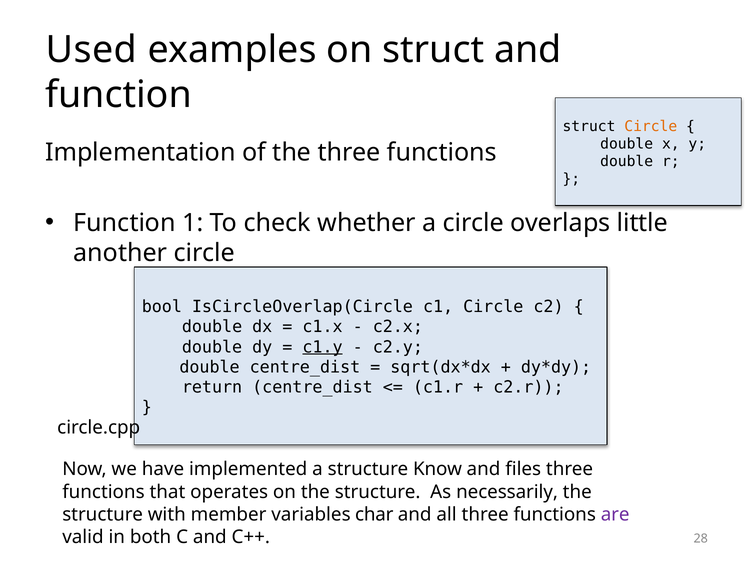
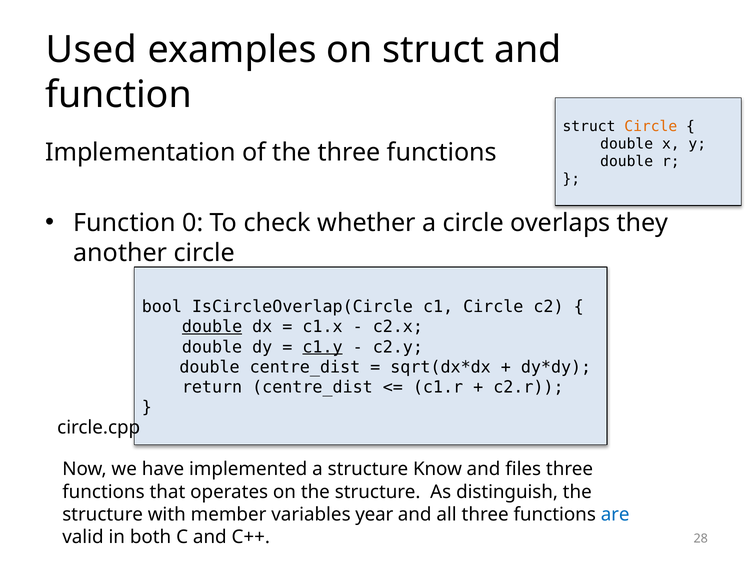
1: 1 -> 0 (193, 223)
little: little -> they (642, 223)
double underline: none -> present (212, 327)
necessarily: necessarily -> distinguish (507, 492)
char: char -> year (374, 514)
are colour: purple -> blue (615, 514)
